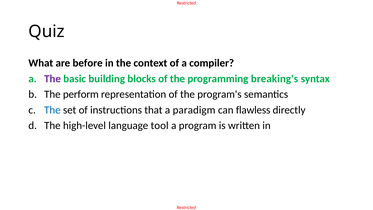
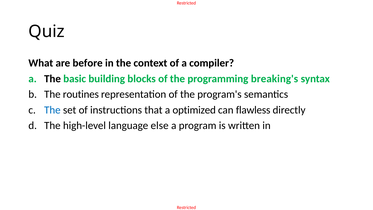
The colour: purple -> black (53, 79)
perform: perform -> routines (81, 94)
paradigm: paradigm -> optimized (194, 110)
tool: tool -> else (160, 126)
